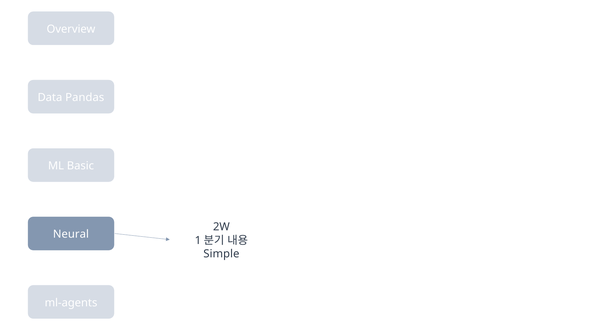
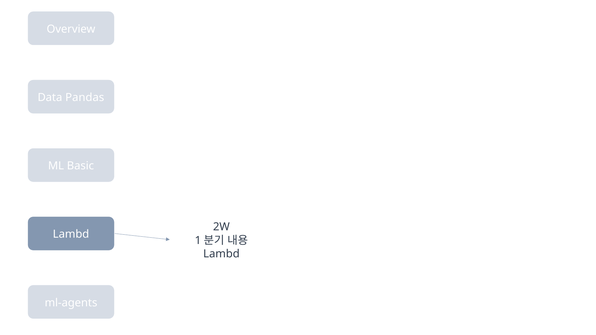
Neural: Neural -> Lambd (71, 234)
Simple: Simple -> Lambd (221, 254)
